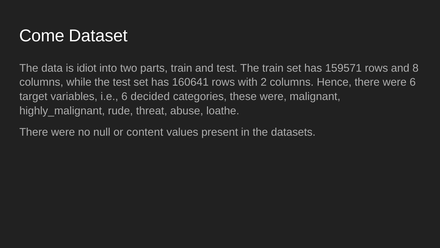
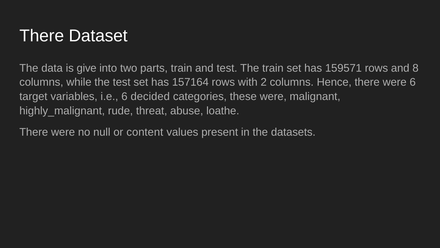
Come: Come -> There (42, 36)
idiot: idiot -> give (87, 68)
160641: 160641 -> 157164 (190, 82)
